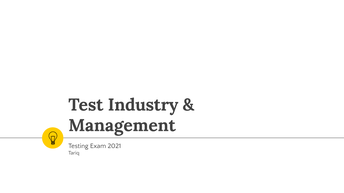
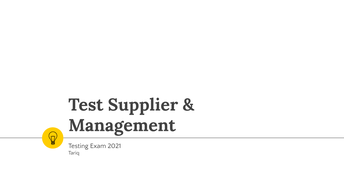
Industry: Industry -> Supplier (143, 105)
